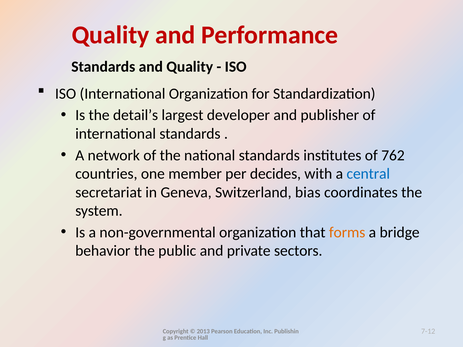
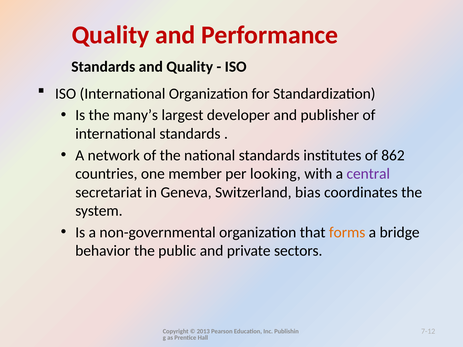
detail’s: detail’s -> many’s (136, 115)
762: 762 -> 862 (393, 155)
decides: decides -> looking (275, 174)
central colour: blue -> purple (368, 174)
